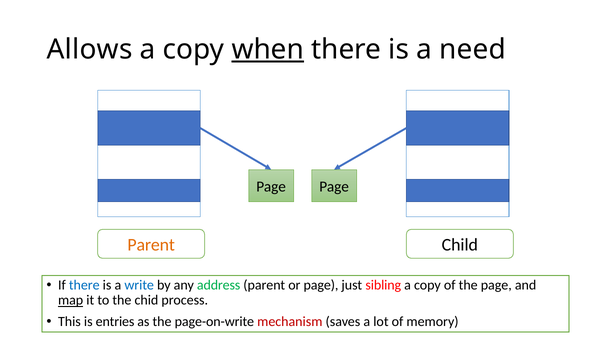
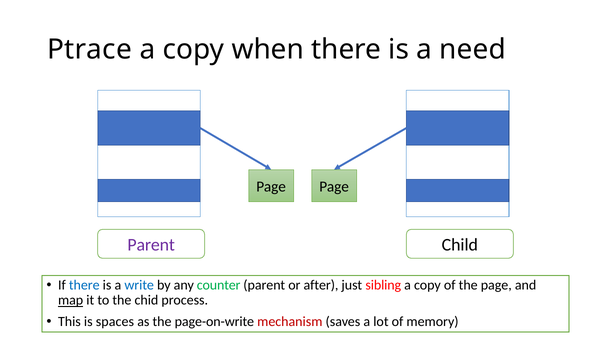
Allows: Allows -> Ptrace (89, 49)
when underline: present -> none (268, 49)
Parent colour: orange -> purple (151, 245)
address: address -> counter (219, 285)
or page: page -> after (321, 285)
entries: entries -> spaces (115, 322)
